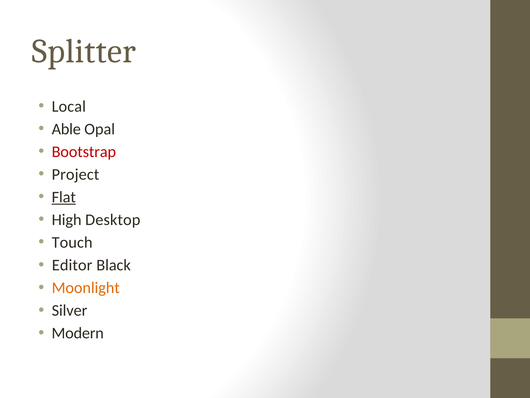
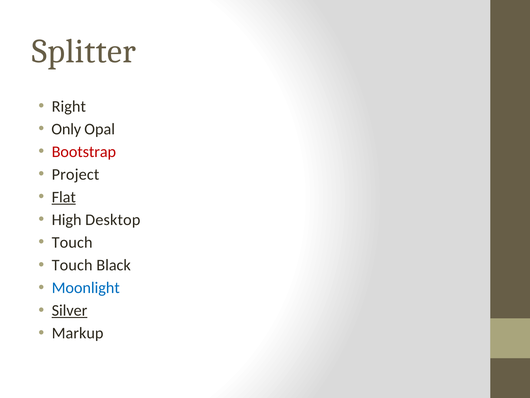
Local: Local -> Right (69, 106)
Able: Able -> Only (66, 129)
Editor: Editor -> Touch (72, 265)
Moonlight colour: orange -> blue (86, 288)
Silver underline: none -> present (69, 310)
Modern: Modern -> Markup (78, 333)
